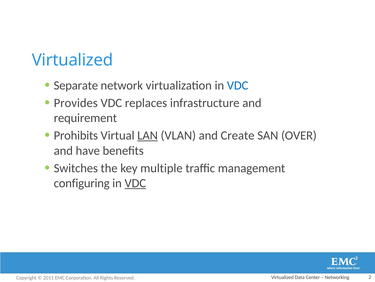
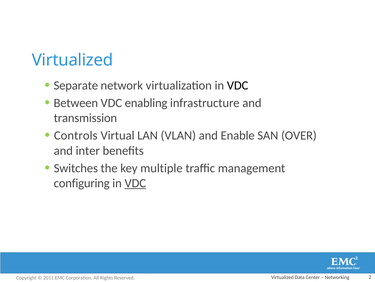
VDC colour: blue -> black (238, 85)
Provides: Provides -> Between (76, 103)
replaces: replaces -> enabling (146, 103)
requirement: requirement -> transmission (85, 118)
Prohibits: Prohibits -> Controls (76, 135)
LAN underline: present -> none (148, 135)
Create: Create -> Enable (238, 135)
have: have -> inter (88, 150)
